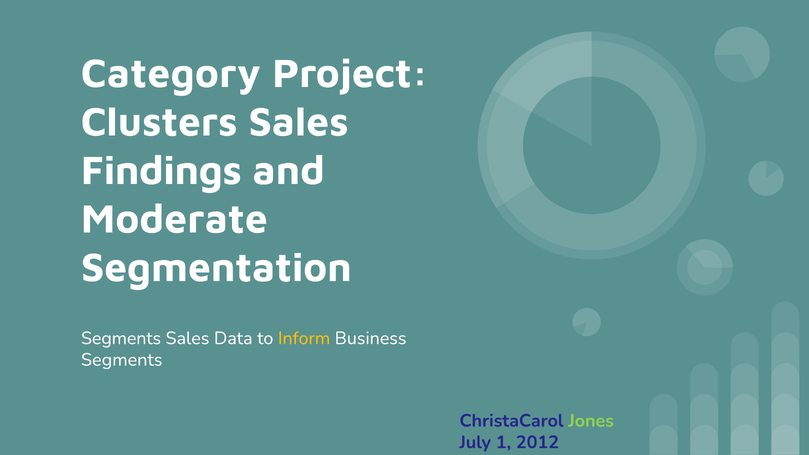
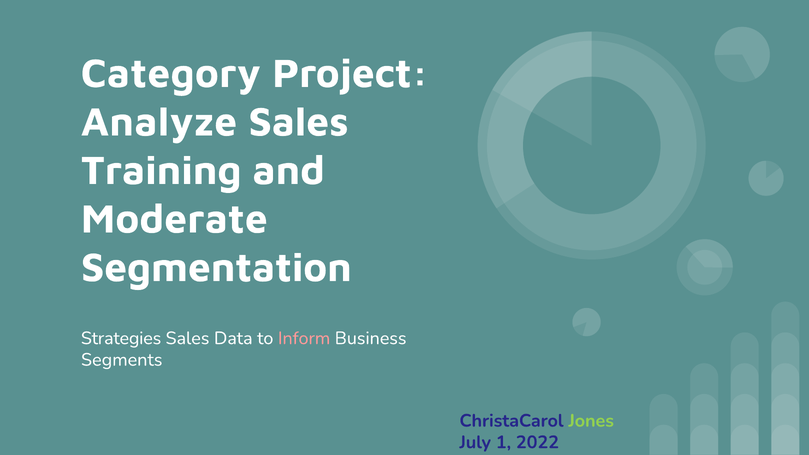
Clusters: Clusters -> Analyze (159, 122)
Findings: Findings -> Training (161, 171)
Segments: Segments -> Strategies (121, 338)
Inform colour: yellow -> pink (304, 338)
2012: 2012 -> 2022 (537, 442)
